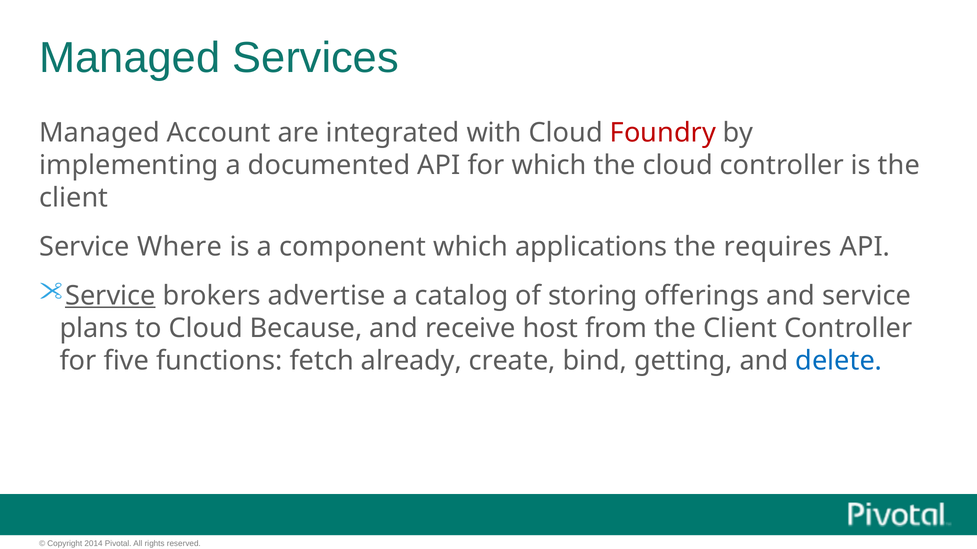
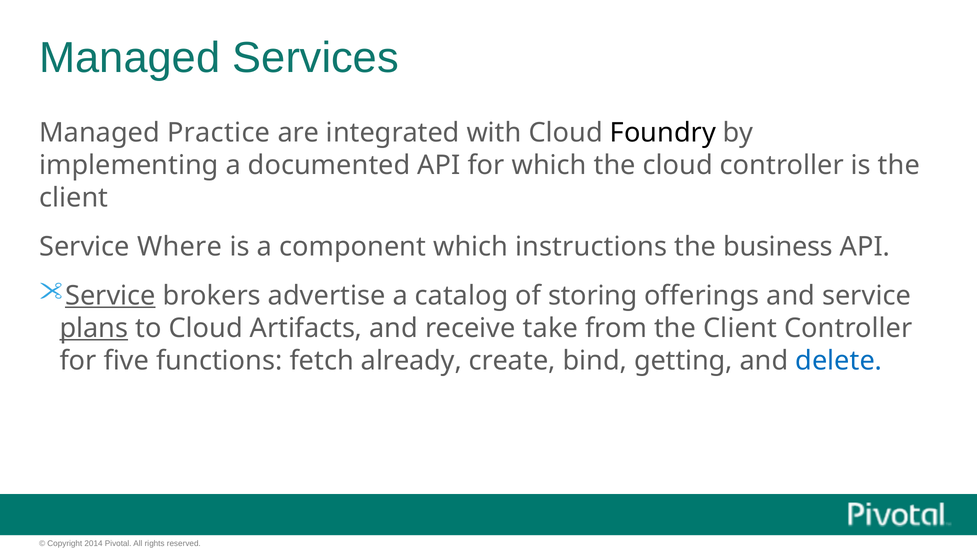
Account: Account -> Practice (219, 133)
Foundry colour: red -> black (663, 133)
applications: applications -> instructions (591, 247)
requires: requires -> business (778, 247)
plans underline: none -> present (94, 328)
Because: Because -> Artifacts (306, 328)
host: host -> take (550, 328)
